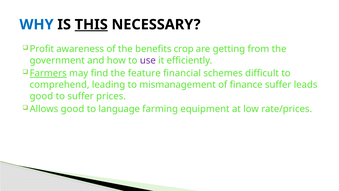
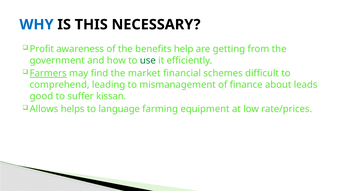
THIS underline: present -> none (91, 25)
crop: crop -> help (184, 49)
use colour: purple -> green (148, 60)
feature: feature -> market (144, 73)
finance suffer: suffer -> about (278, 85)
prices: prices -> kissan (111, 96)
Allows good: good -> helps (73, 109)
